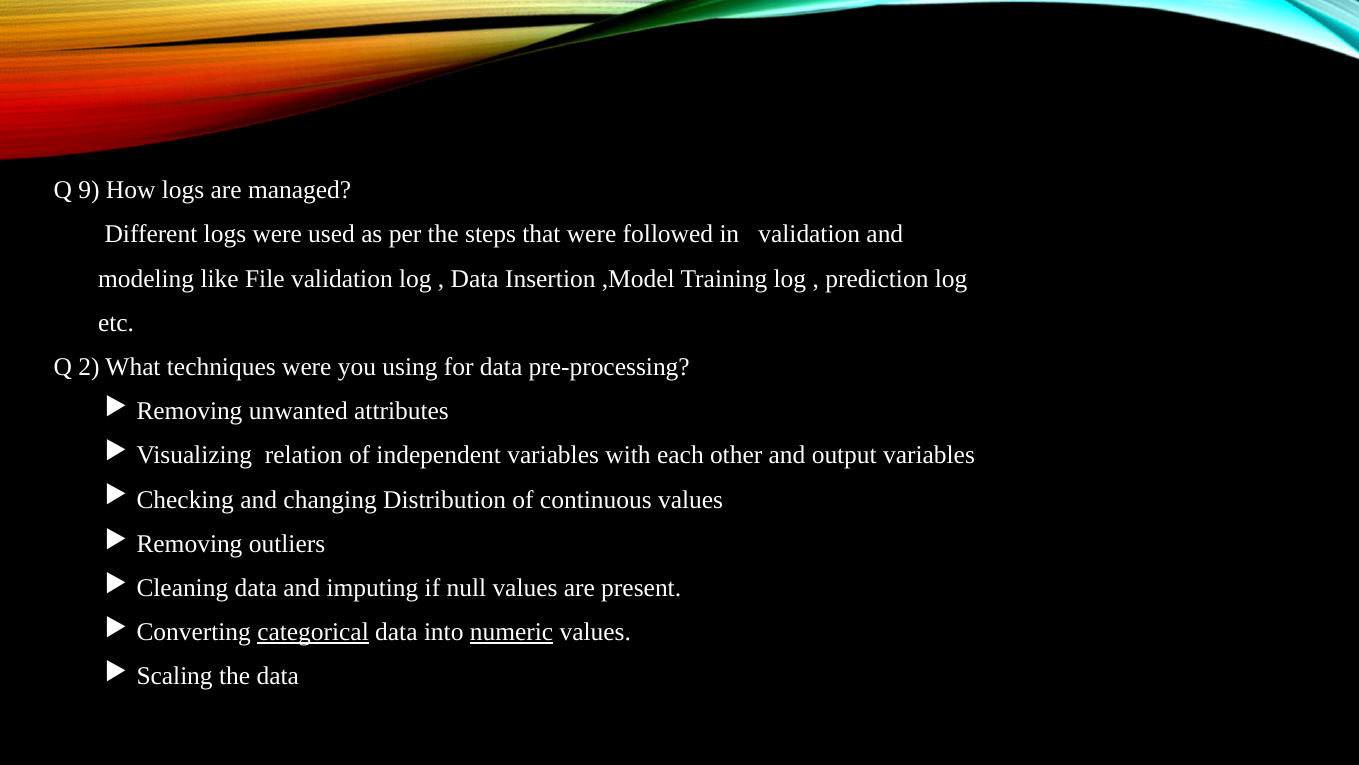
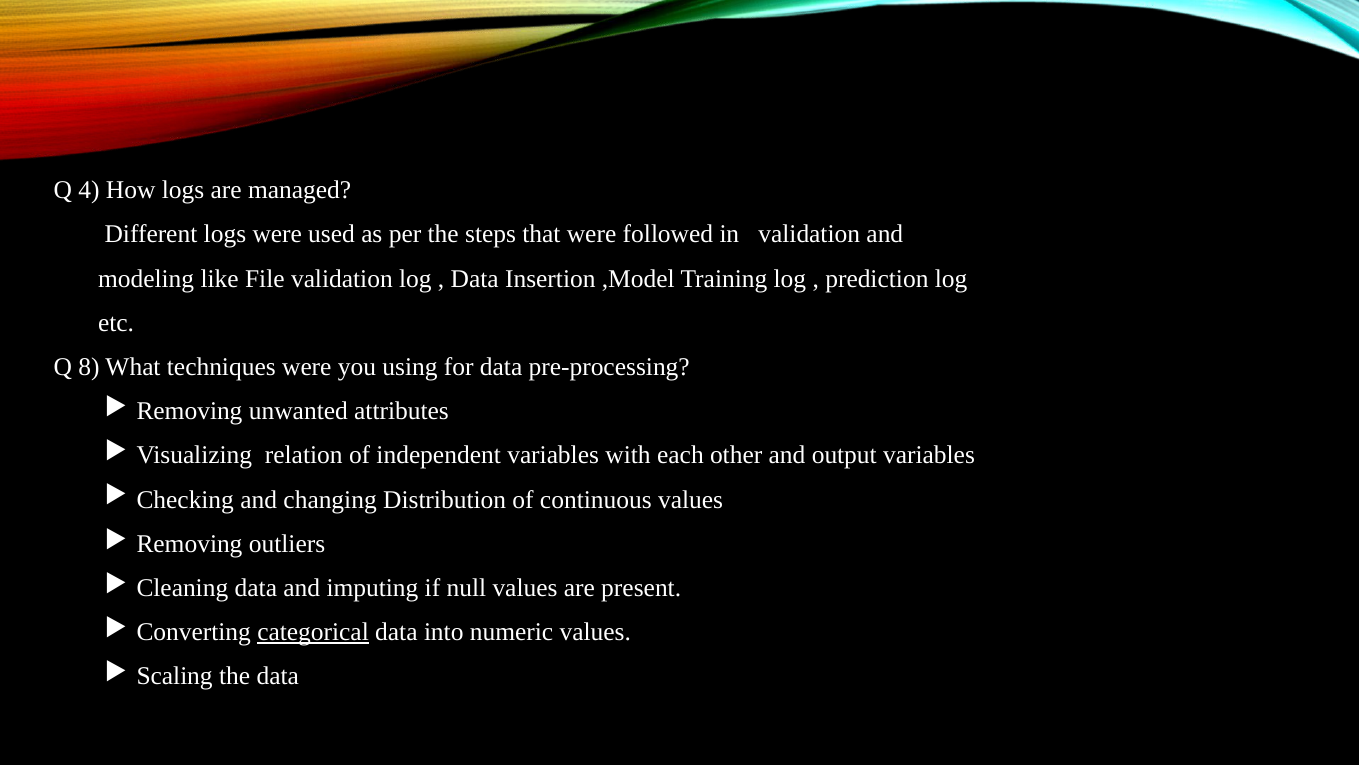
9: 9 -> 4 (89, 190)
2: 2 -> 8 (89, 367)
numeric underline: present -> none (512, 632)
